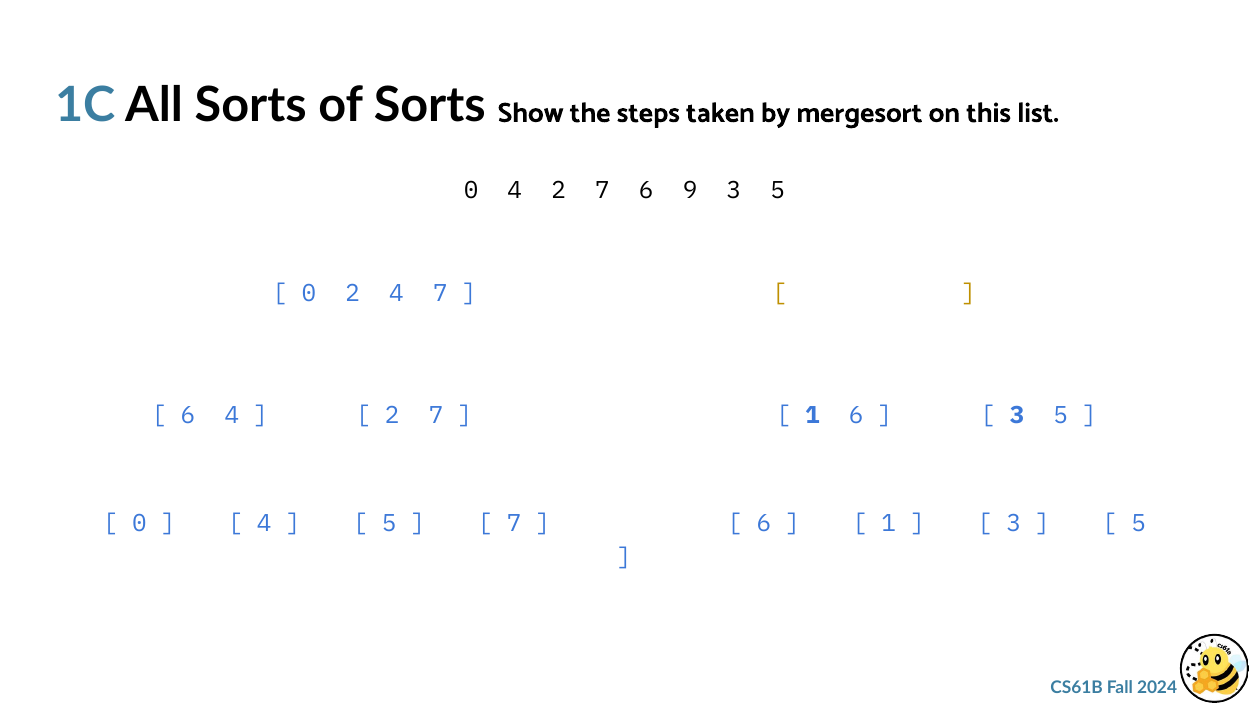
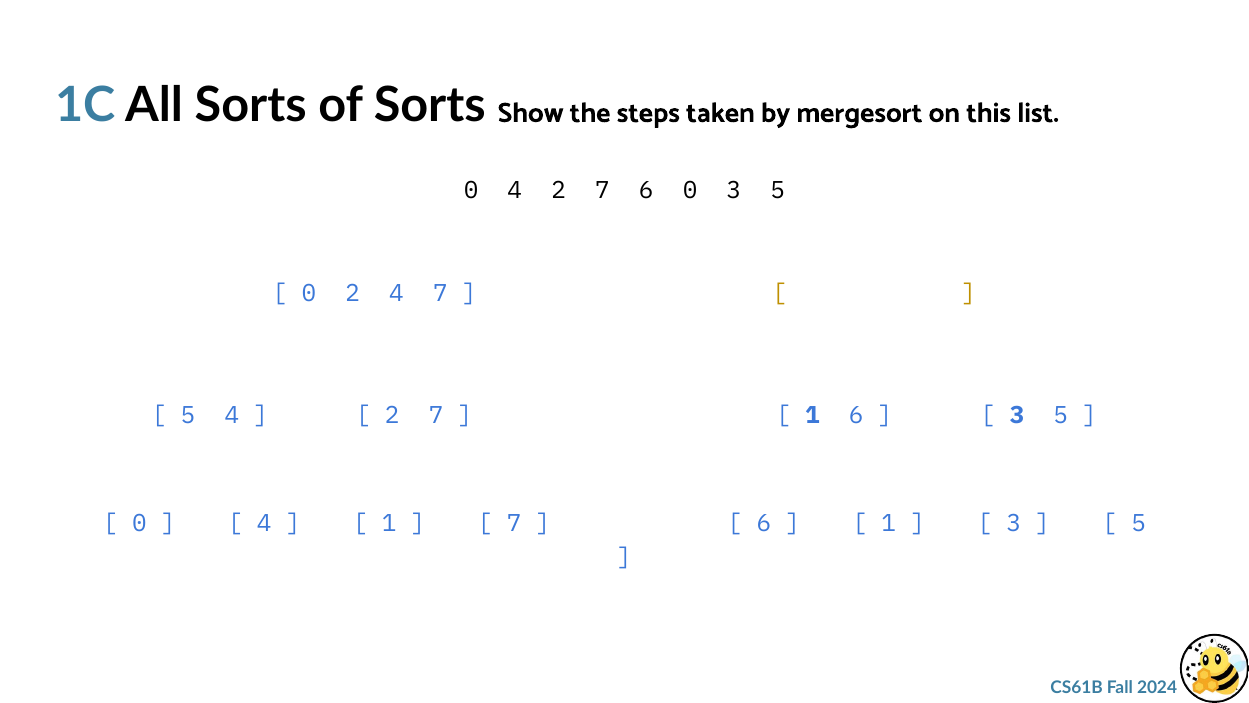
6 9: 9 -> 0 (690, 190)
6: 6 -> 5 (188, 415)
5: 5 -> 1 (389, 524)
